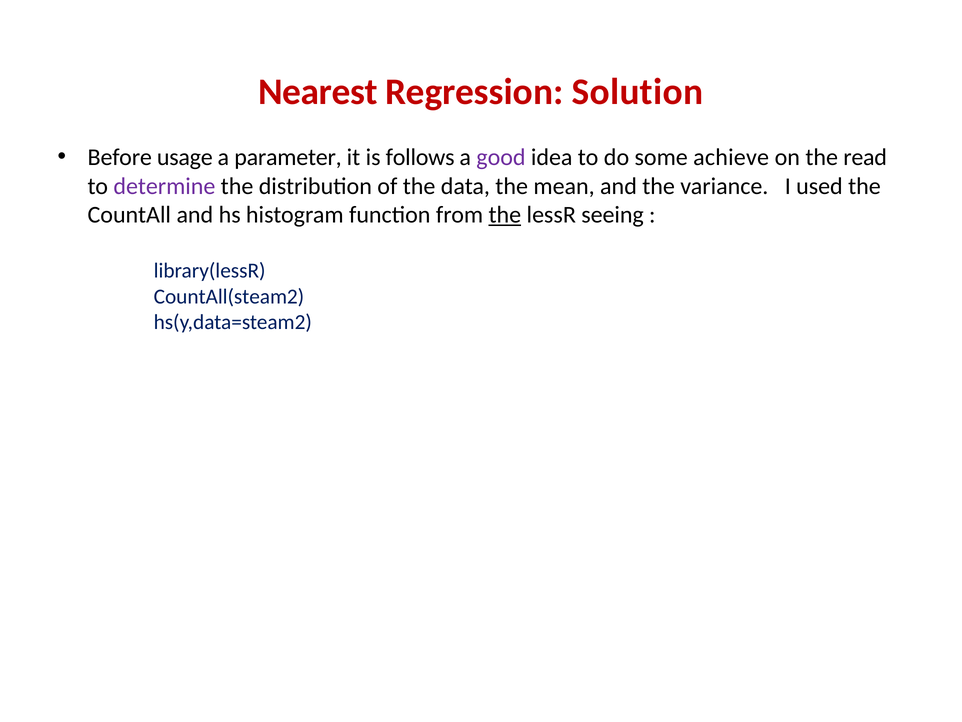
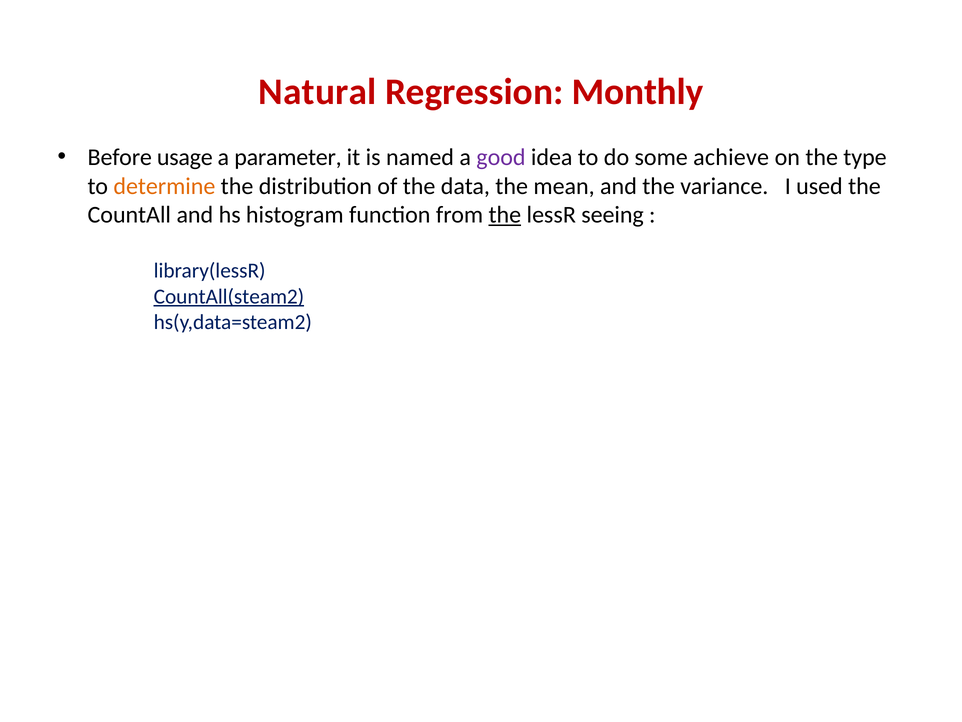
Nearest: Nearest -> Natural (318, 92)
Solution: Solution -> Monthly (638, 92)
follows: follows -> named (420, 157)
read: read -> type (865, 157)
determine colour: purple -> orange (164, 186)
CountAll(steam2 underline: none -> present (229, 296)
